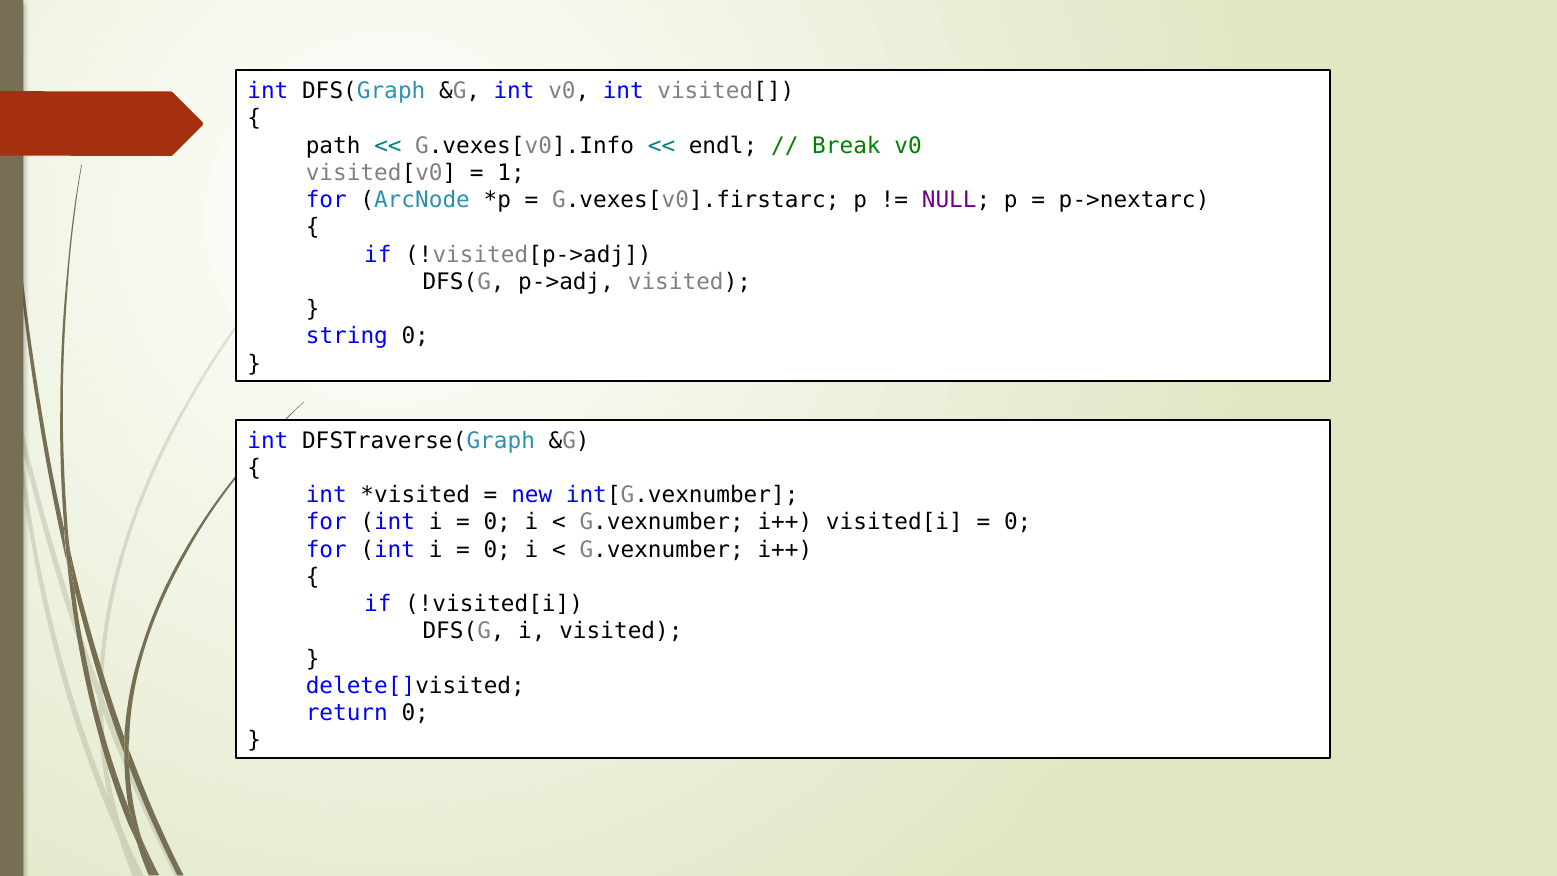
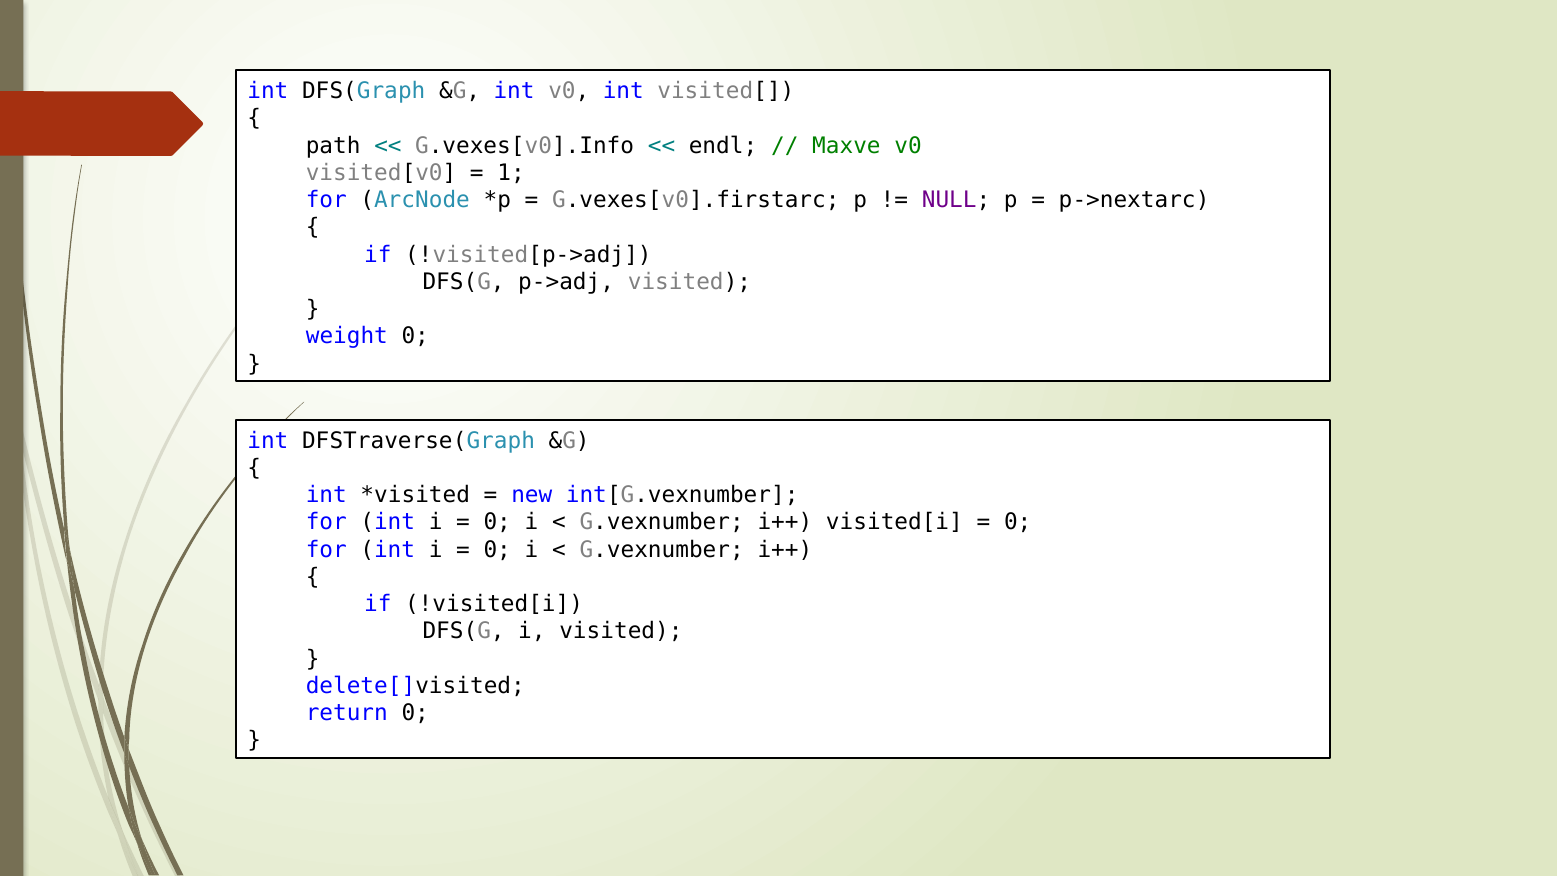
Break: Break -> Maxve (846, 146)
string: string -> weight (347, 336)
